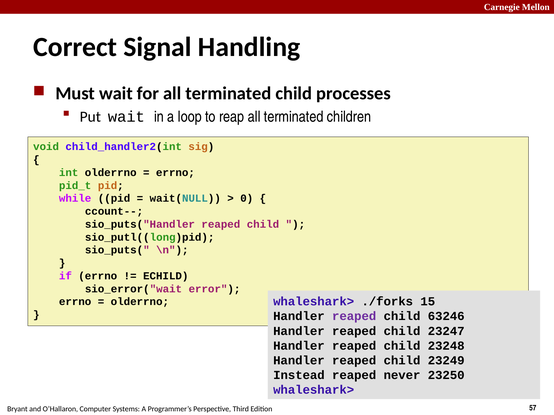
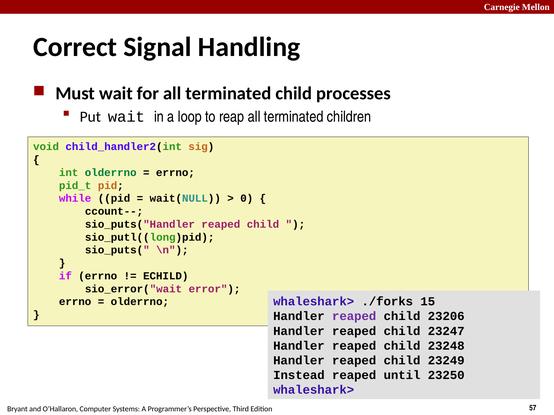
olderrno colour: black -> green (111, 173)
63246: 63246 -> 23206 (446, 317)
never: never -> until (402, 376)
